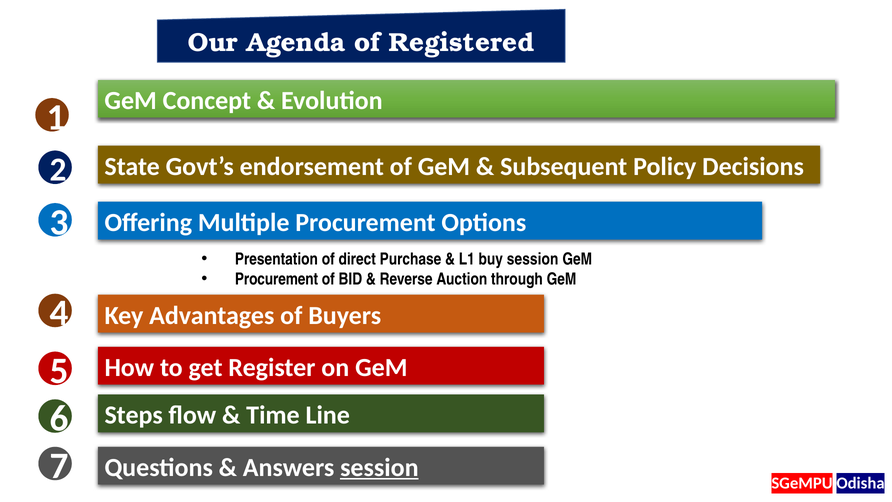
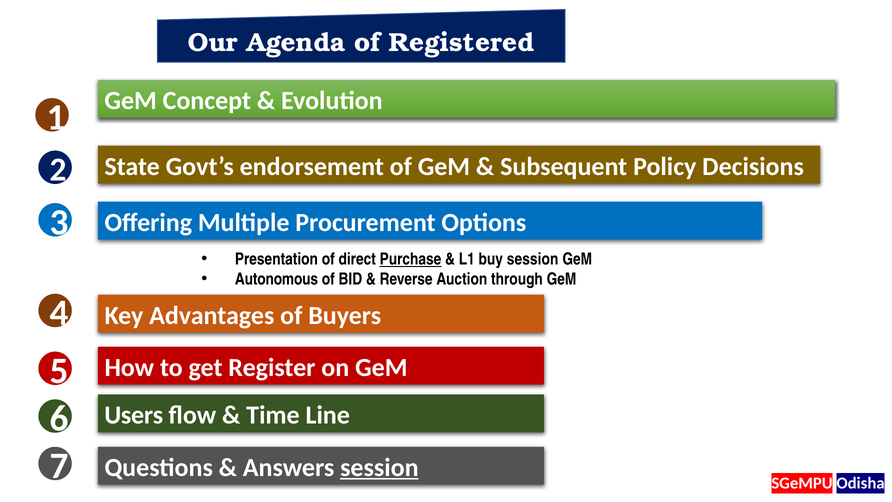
Purchase underline: none -> present (410, 259)
Procurement: Procurement -> Autonomous (277, 279)
Steps: Steps -> Users (134, 415)
